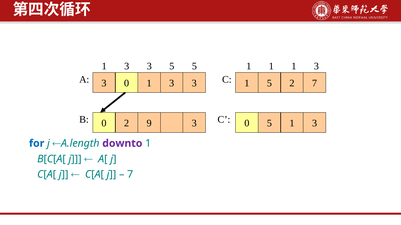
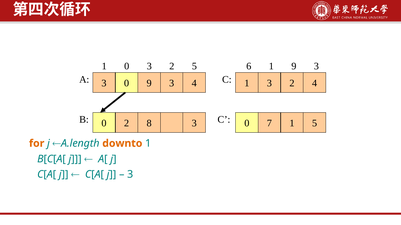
3: 3 -> 0 (127, 66)
5: 5 -> 2 (172, 66)
1: 1 -> 6 (249, 66)
1: 1 -> 9 (294, 66)
0 1: 1 -> 9 (149, 83)
3: 3 -> 4 (194, 83)
1 5: 5 -> 3 (269, 83)
2 7: 7 -> 4 (315, 83)
9: 9 -> 8 (149, 123)
0 5: 5 -> 7 (269, 123)
3: 3 -> 5 (315, 123)
for colour: blue -> orange (37, 144)
downto colour: purple -> orange (122, 144)
7: 7 -> 3 (130, 175)
